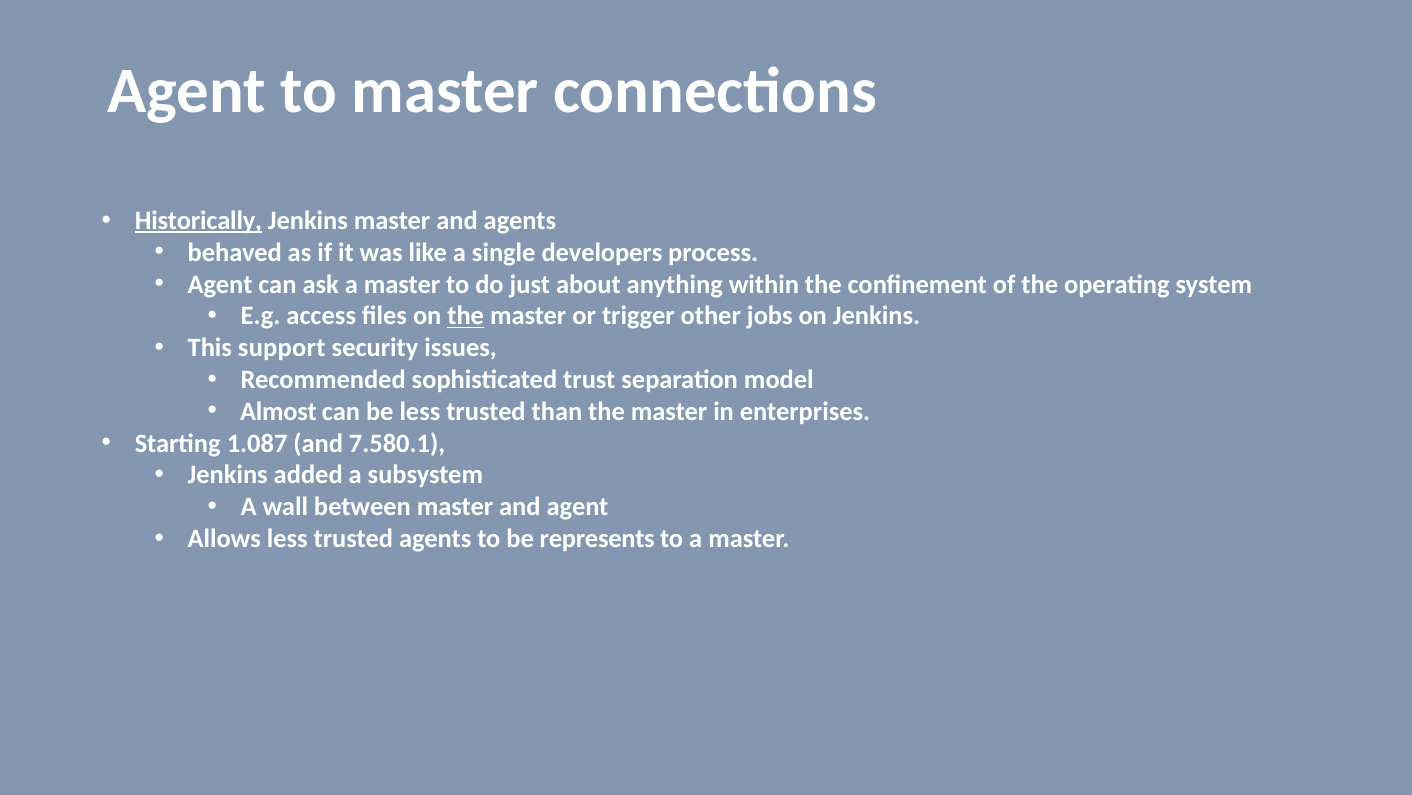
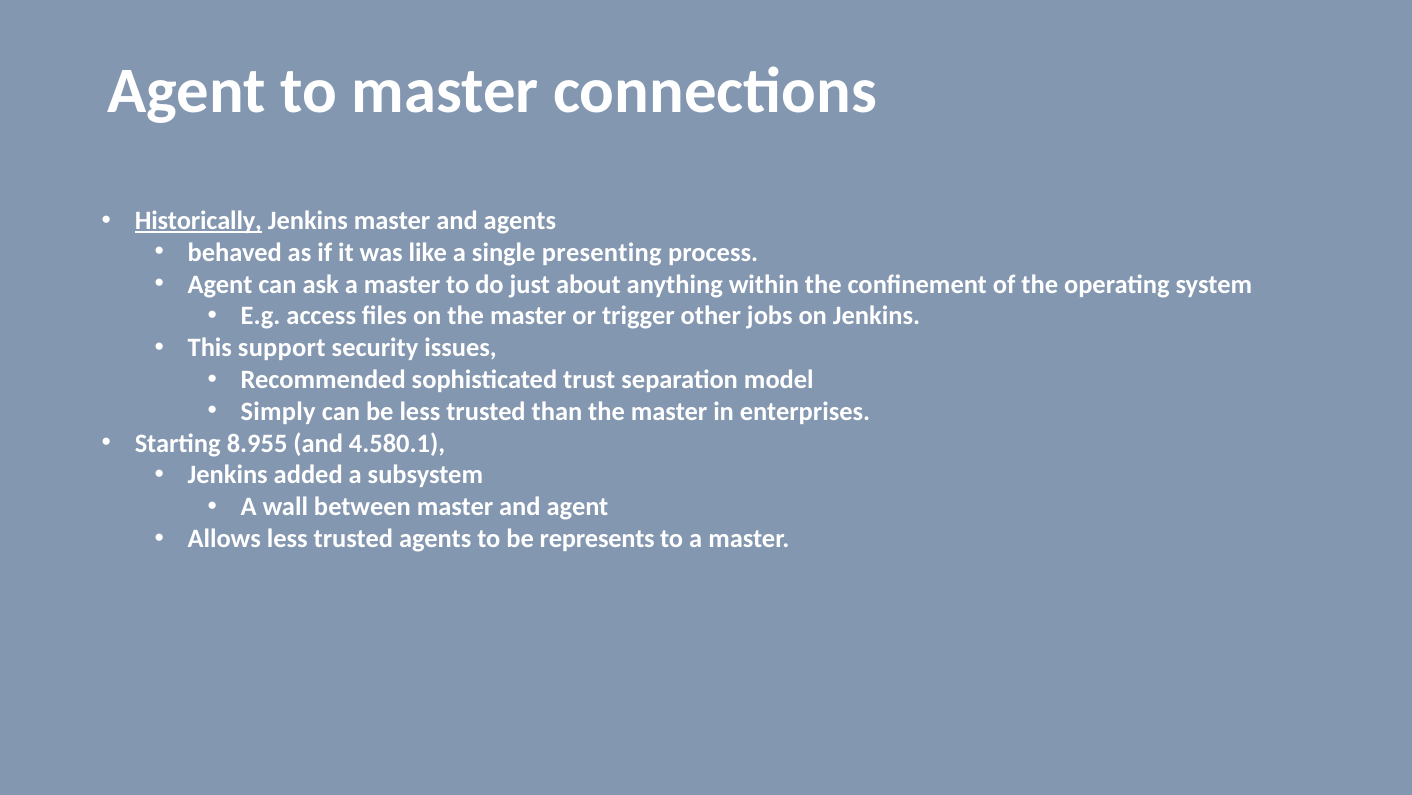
developers: developers -> presenting (602, 252)
the underline: present -> none (466, 316)
Almost: Almost -> Simply (278, 411)
1.087: 1.087 -> 8.955 (257, 443)
7.580.1: 7.580.1 -> 4.580.1 (397, 443)
